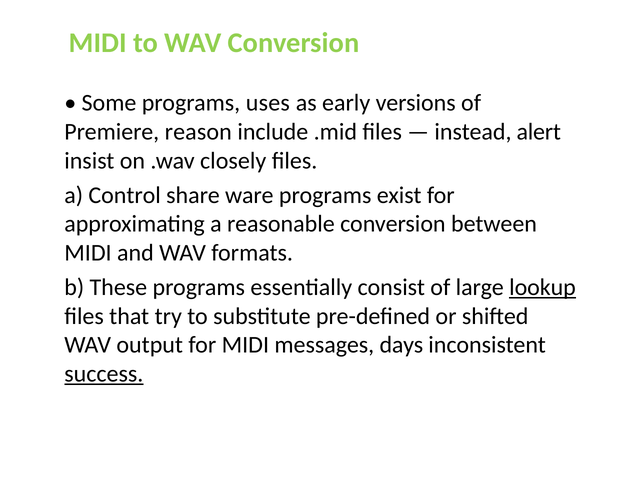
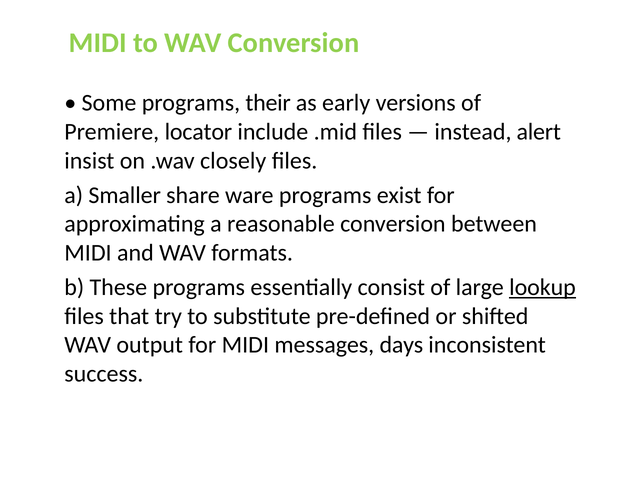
uses: uses -> their (268, 103)
reason: reason -> locator (198, 132)
Control: Control -> Smaller (125, 195)
success underline: present -> none (104, 374)
